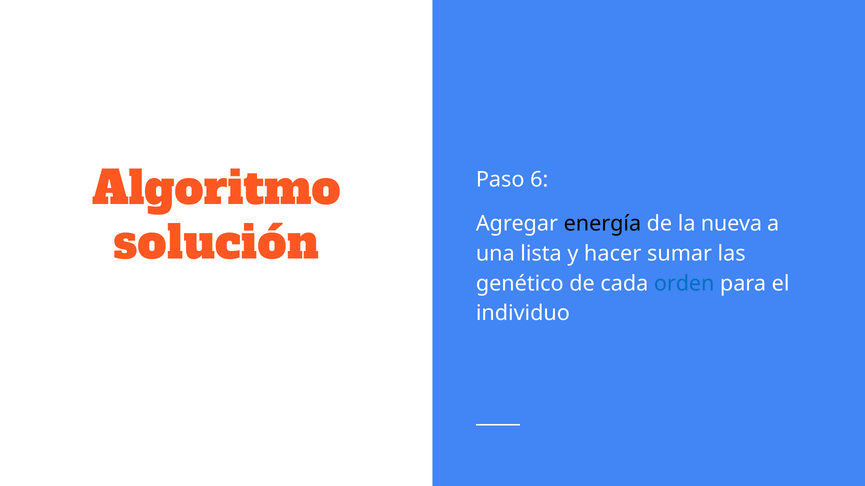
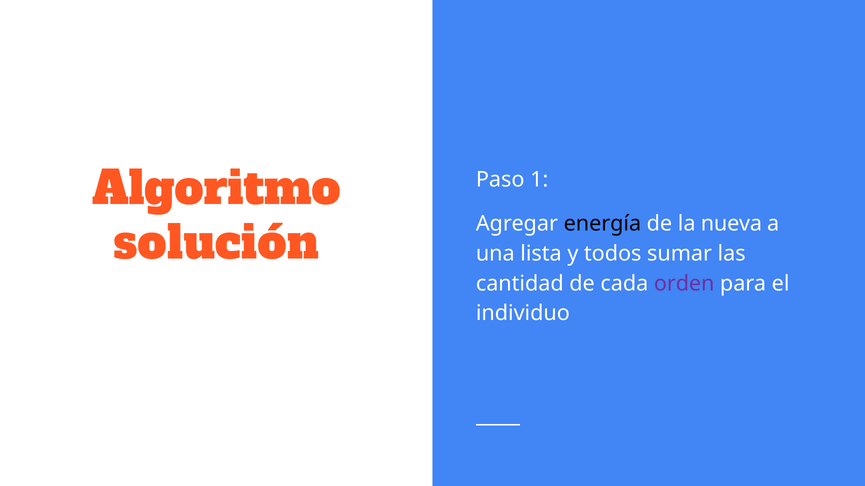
6: 6 -> 1 (539, 180)
hacer: hacer -> todos (613, 254)
genético: genético -> cantidad (520, 284)
orden colour: blue -> purple (684, 284)
